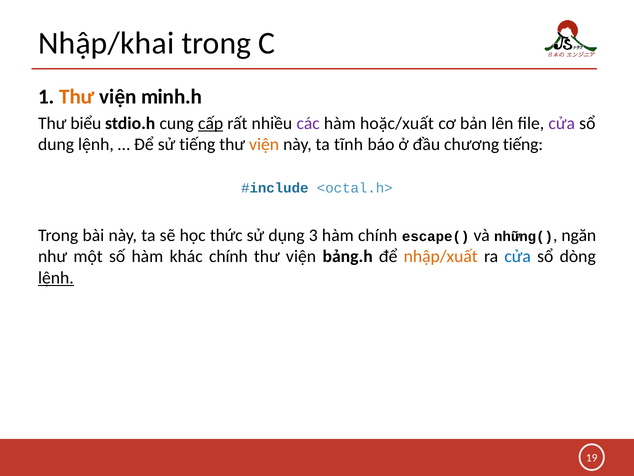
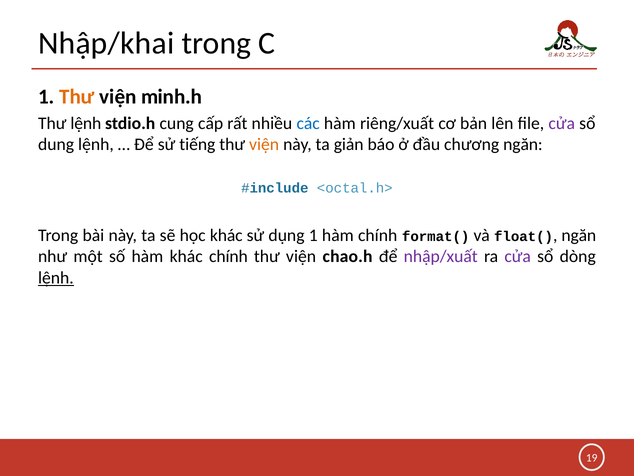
Thư biểu: biểu -> lệnh (86, 123)
cấp underline: present -> none (211, 123)
các colour: purple -> blue (308, 123)
hoặc/xuất: hoặc/xuất -> riêng/xuất (397, 123)
tĩnh: tĩnh -> giản (349, 144)
chương tiếng: tiếng -> ngăn (523, 144)
học thức: thức -> khác (226, 235)
dụng 3: 3 -> 1 (313, 235)
escape(: escape( -> format( (436, 236)
những(: những( -> float( (524, 236)
bảng.h: bảng.h -> chao.h (348, 256)
nhập/xuất colour: orange -> purple (441, 256)
cửa colour: blue -> purple (518, 256)
